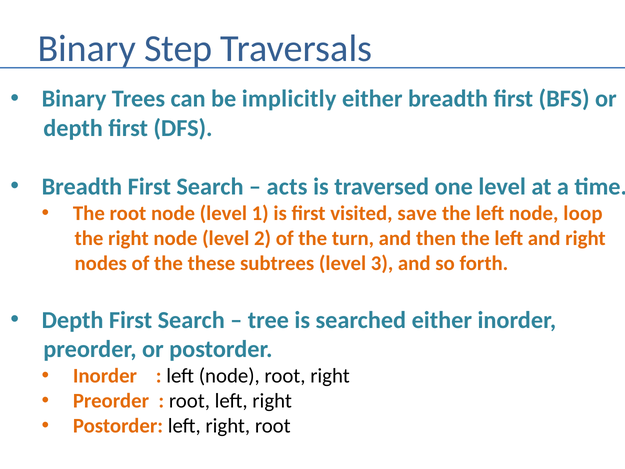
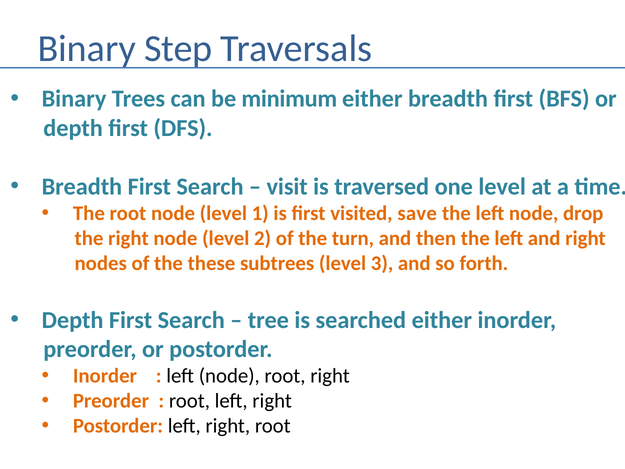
implicitly: implicitly -> minimum (289, 99)
acts: acts -> visit (287, 186)
loop: loop -> drop (583, 213)
